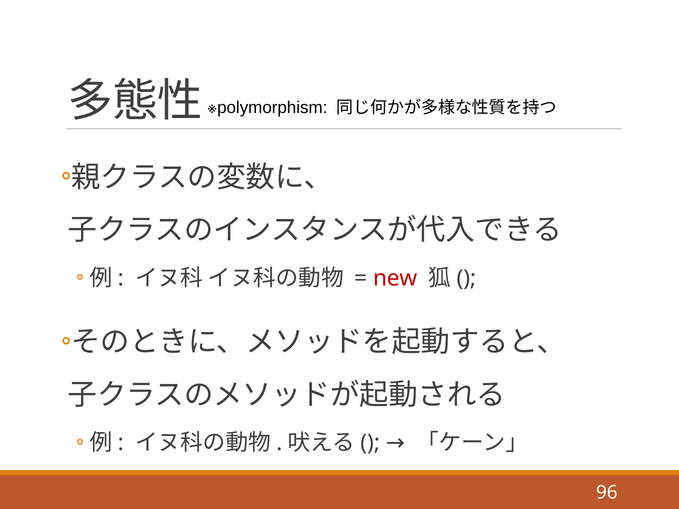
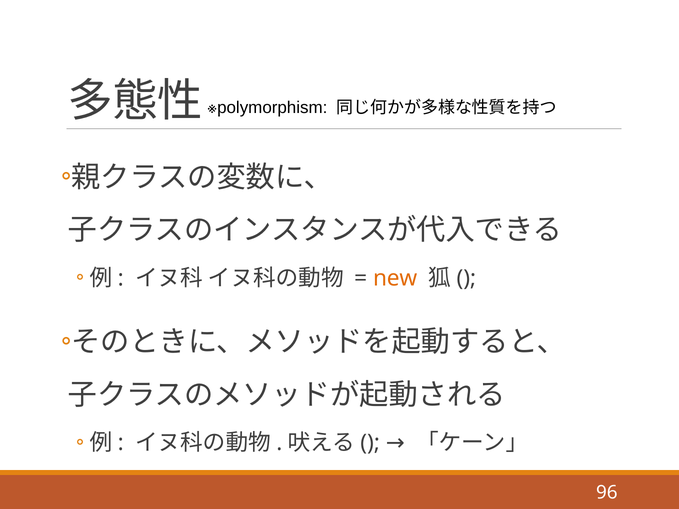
new colour: red -> orange (395, 278)
